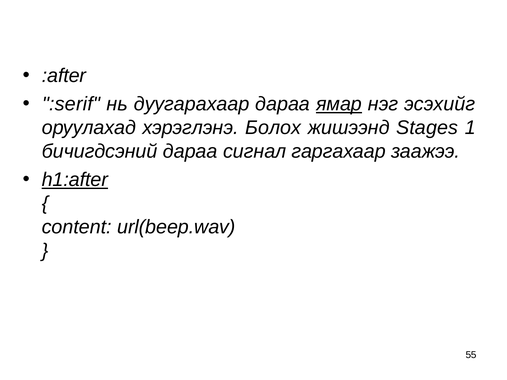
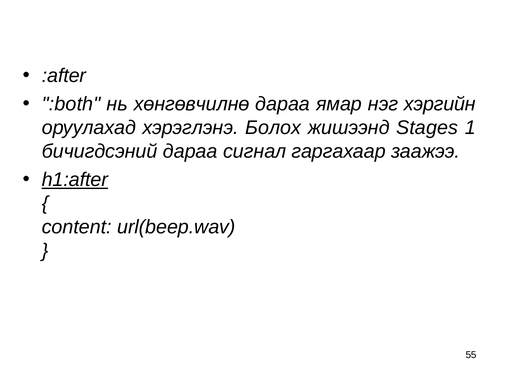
:serif: :serif -> :both (71, 104)
дуугарахаар: дуугарахаар -> хөнгөвчилнө (192, 104)
ямар underline: present -> none (339, 104)
эсэхийг: эсэхийг -> хэргийн (440, 104)
